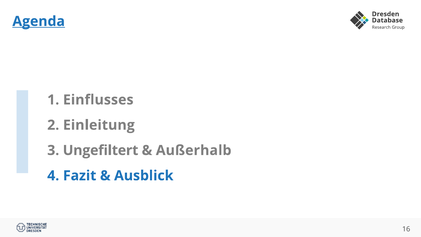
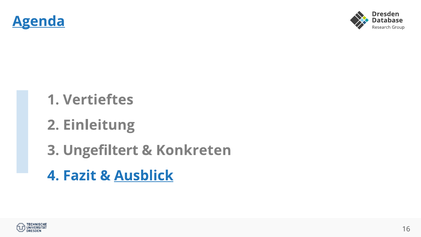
Einflusses: Einflusses -> Vertieftes (98, 100)
Außerhalb: Außerhalb -> Konkreten (194, 150)
Ausblick underline: none -> present (144, 176)
